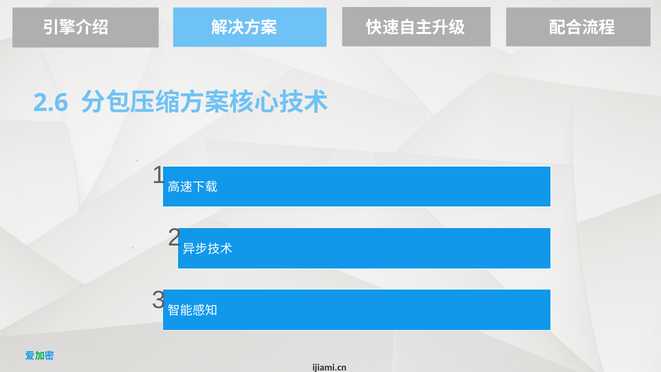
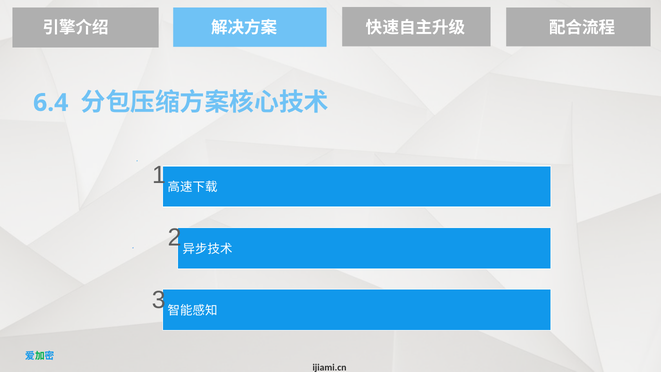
2.6: 2.6 -> 6.4 (51, 103)
